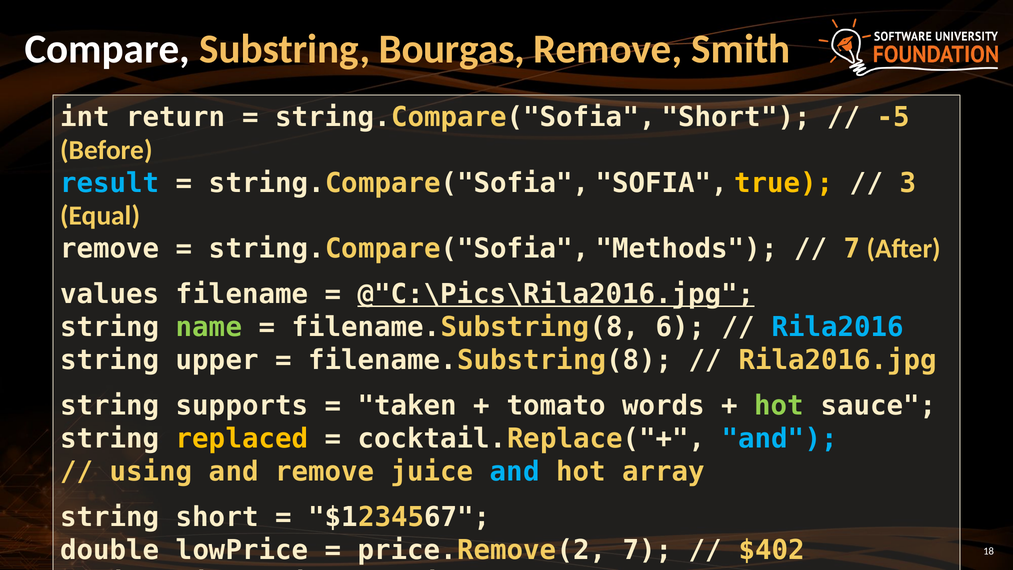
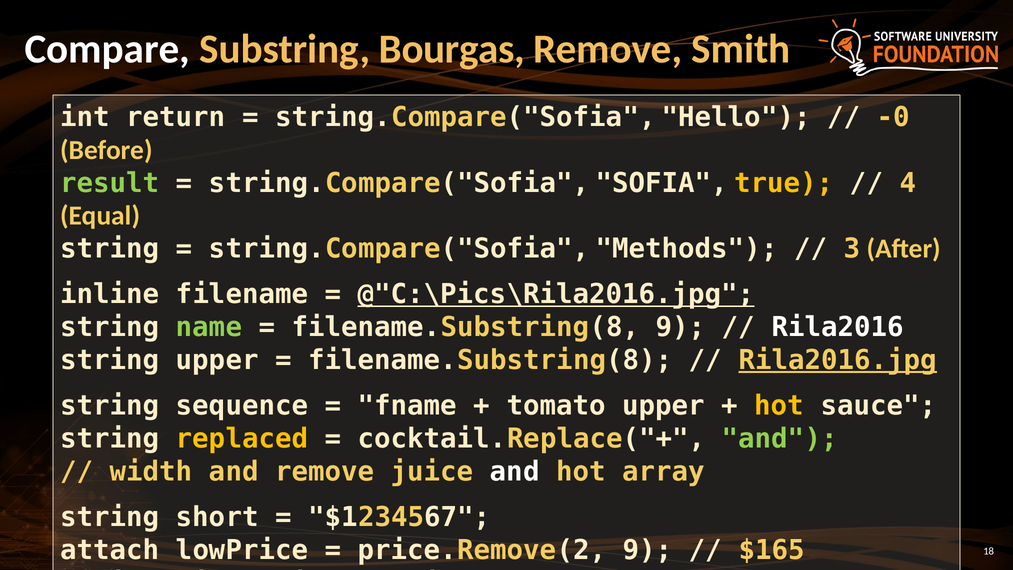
string.Compare("Sofia Short: Short -> Hello (736, 117)
-5: -5 -> -0 (893, 117)
result colour: light blue -> light green (110, 183)
3: 3 -> 4 (908, 183)
remove: remove -> string (110, 249)
7: 7 -> 3 (852, 249)
values: values -> inline (110, 294)
filename.Substring(8 6: 6 -> 9 (680, 327)
Rila2016 colour: light blue -> white (838, 327)
Rila2016.jpg underline: none -> present (838, 360)
supports: supports -> sequence (242, 406)
taken: taken -> fname (407, 406)
tomato words: words -> upper (663, 406)
hot colour: light green -> yellow (779, 406)
and colour: light blue -> light green (780, 439)
using: using -> width (151, 472)
and colour: light blue -> white (515, 472)
double: double -> attach (110, 550)
price.Remove(2 7: 7 -> 9 (647, 550)
$402: $402 -> $165 (772, 550)
